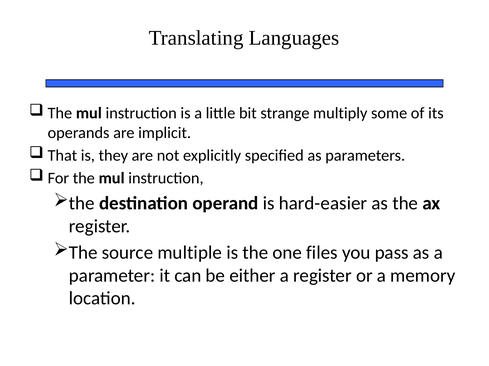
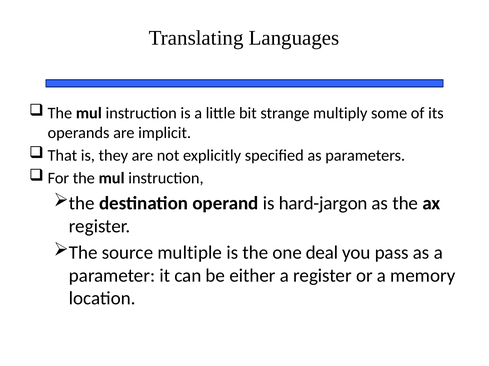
hard-easier: hard-easier -> hard-jargon (323, 204)
files: files -> deal (322, 253)
